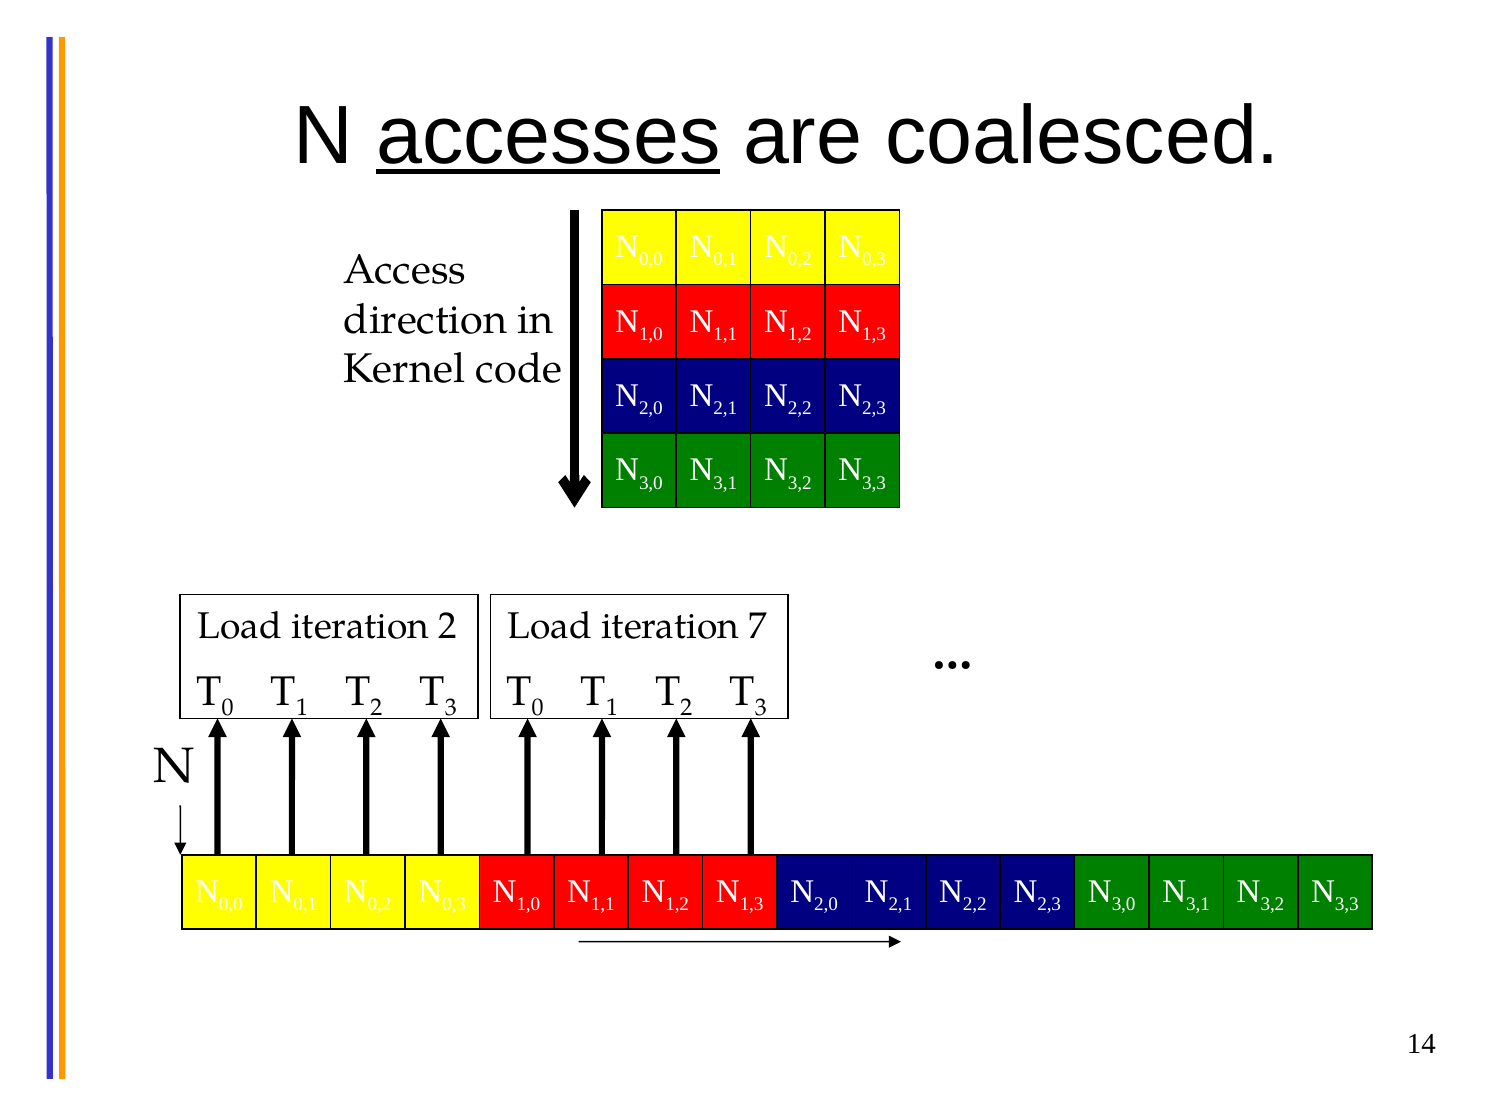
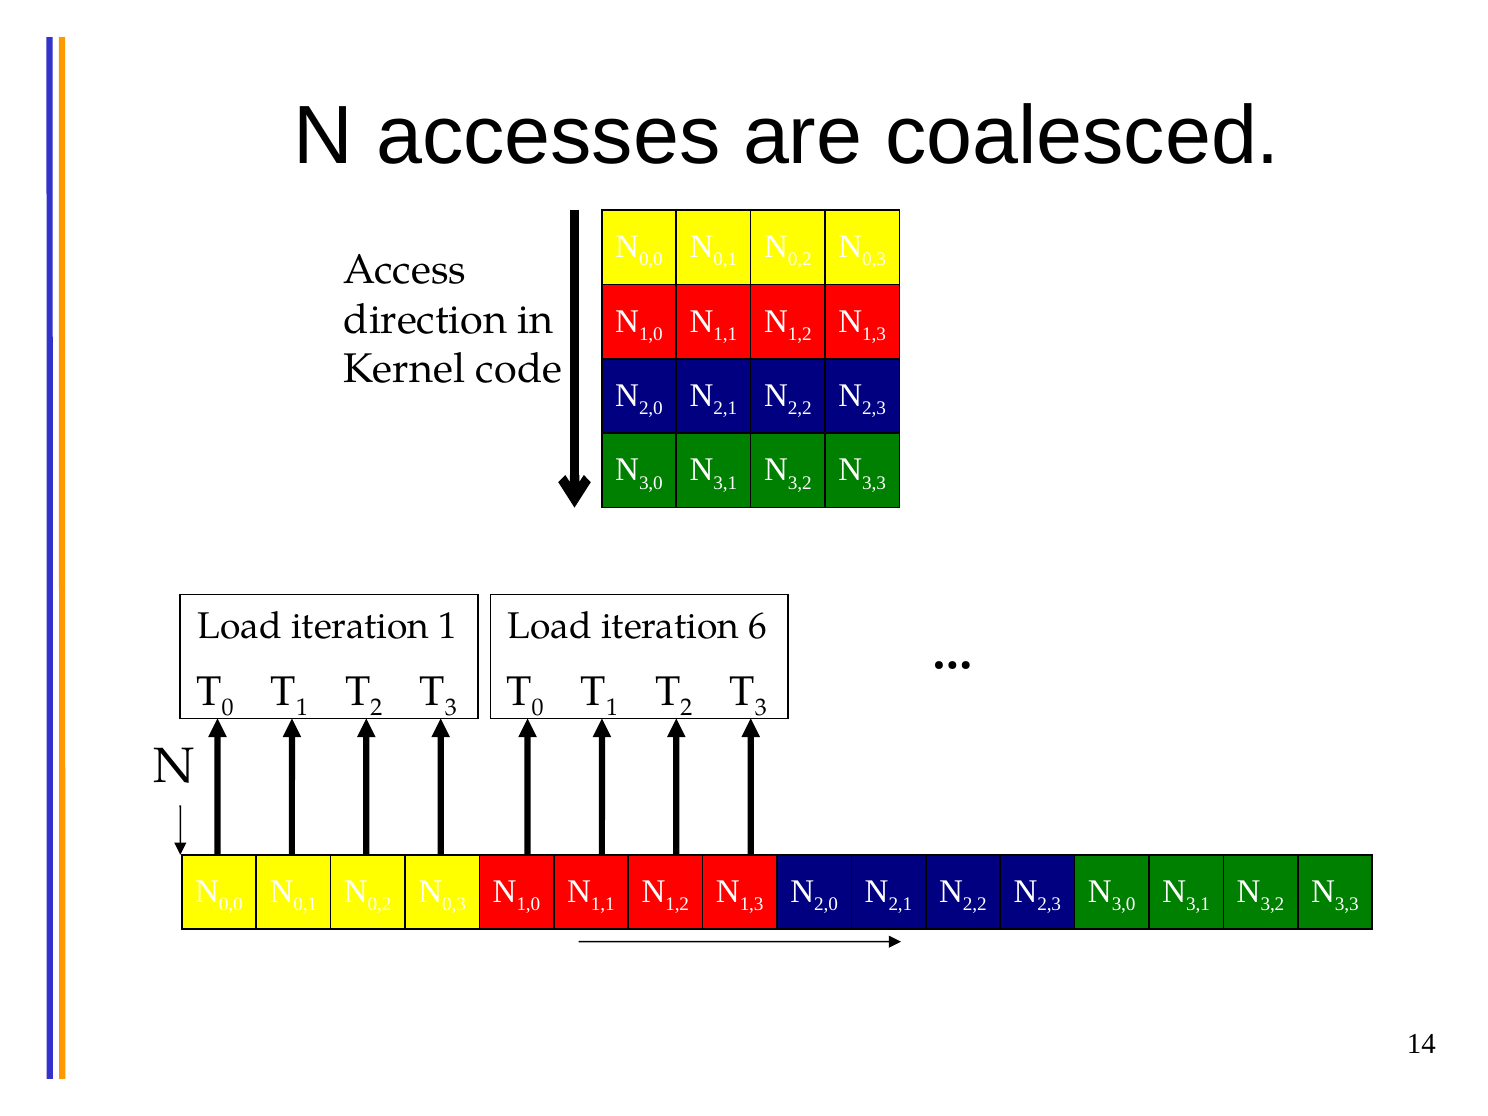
accesses underline: present -> none (548, 136)
iteration 2: 2 -> 1 (448, 627)
7: 7 -> 6 (758, 627)
